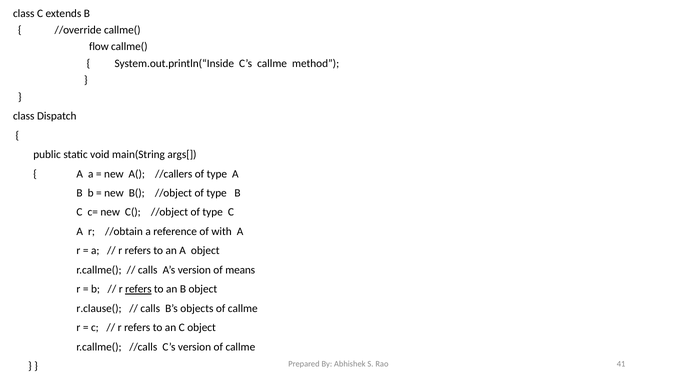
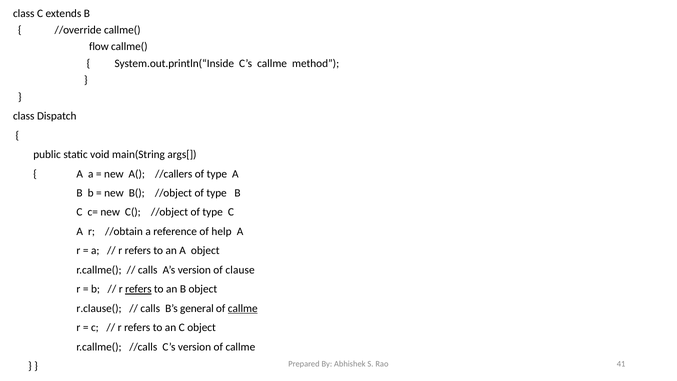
with: with -> help (222, 231)
means: means -> clause (240, 270)
objects: objects -> general (197, 308)
callme underline: none -> present (243, 308)
